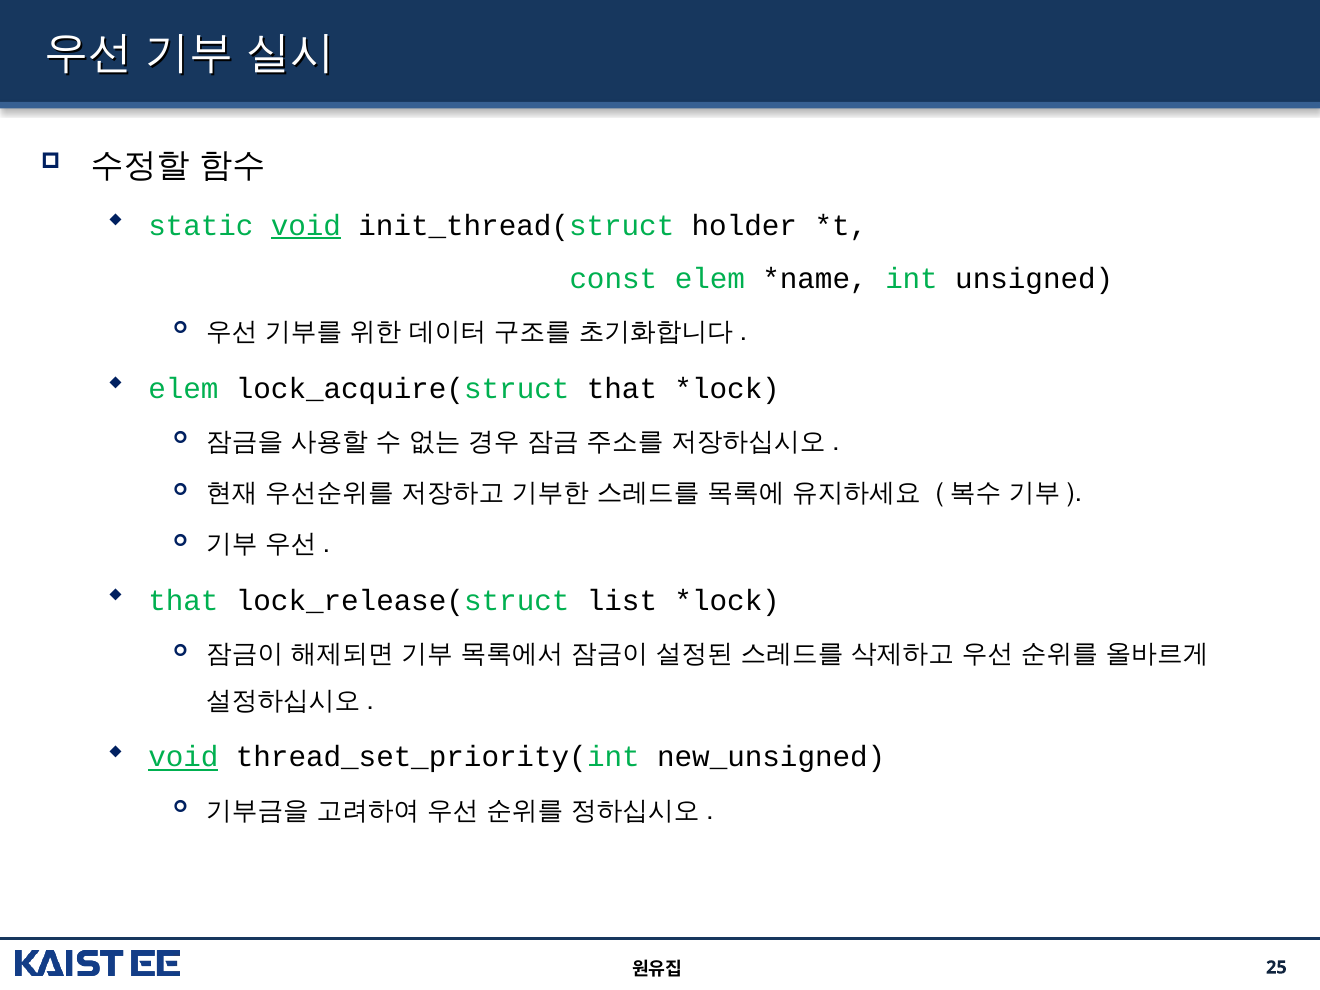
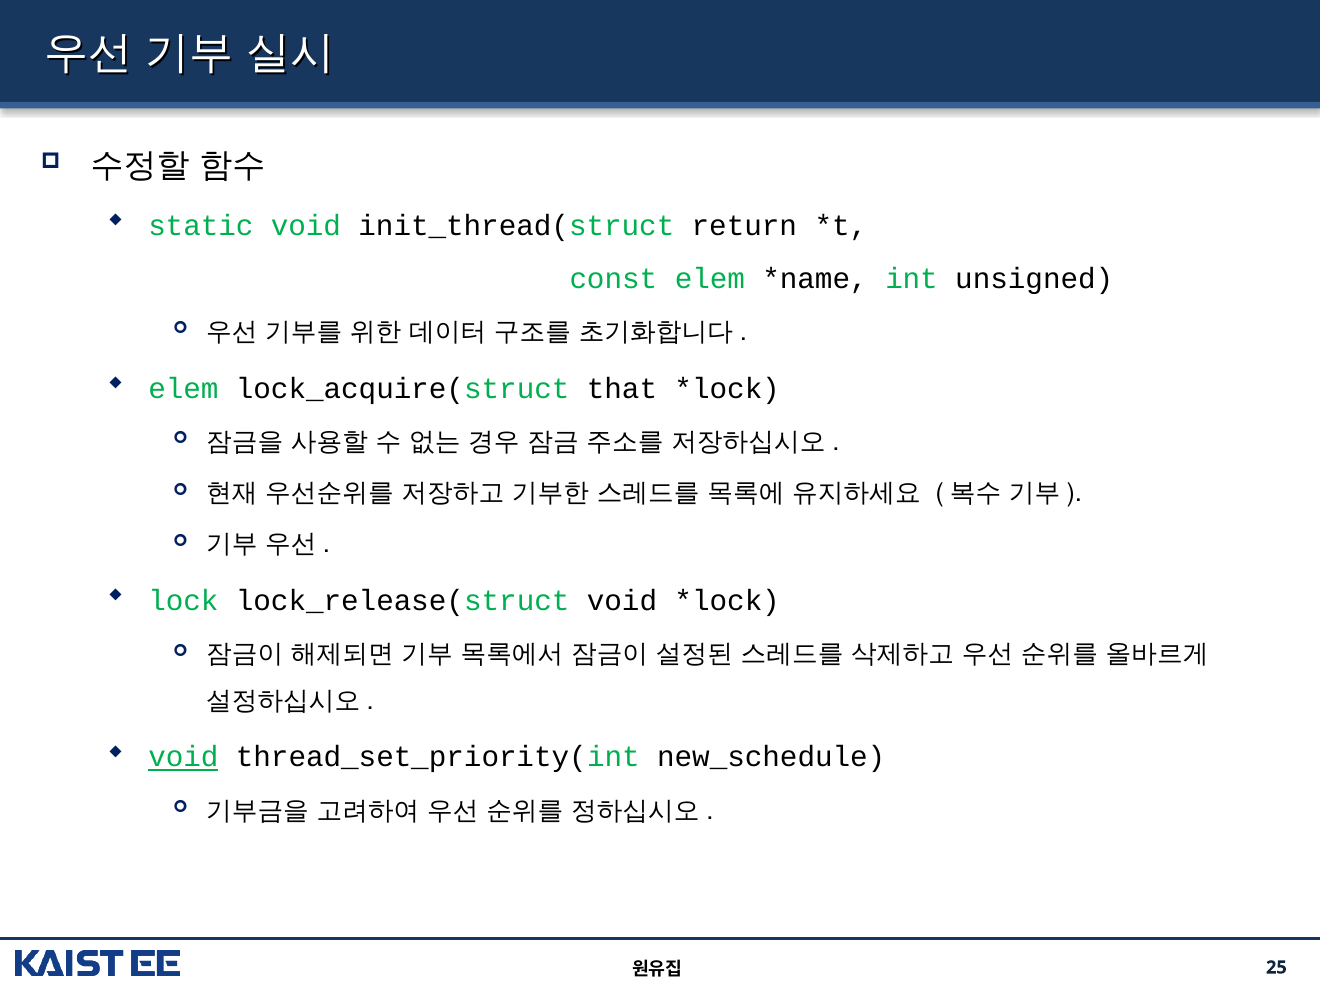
void underline: present -> none (306, 226)
holder: holder -> return (744, 226)
that: that -> lock (183, 601)
lock_release(struct list: list -> void (622, 601)
new_unsigned: new_unsigned -> new_schedule (771, 757)
